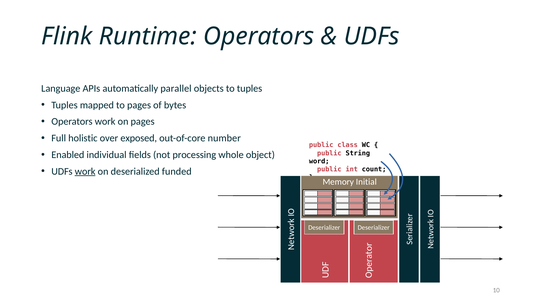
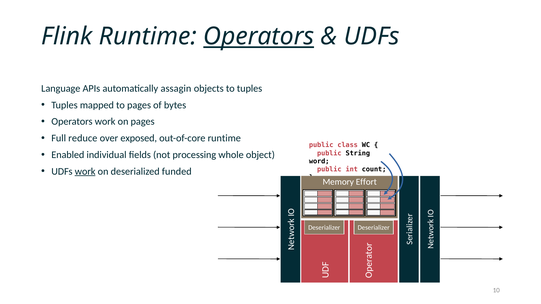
Operators underline: none -> present (259, 36)
parallel: parallel -> assagin (176, 89)
holistic: holistic -> reduce (83, 138)
out-of-core number: number -> runtime (224, 138)
Initial: Initial -> Effort (366, 182)
